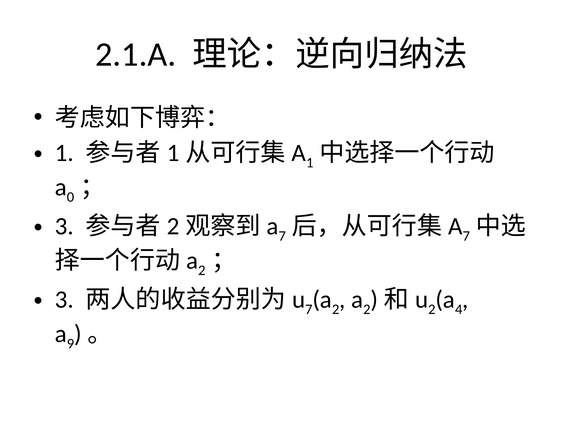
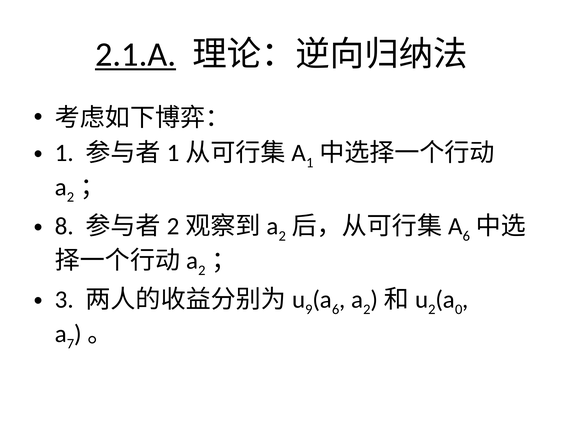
2.1.A underline: none -> present (136, 55)
0: 0 -> 2 (71, 197)
3: 3 -> 8 (64, 227)
7: 7 -> 2 (282, 236)
7: 7 -> 6 (466, 236)
7: 7 -> 9 (309, 310)
2: 2 -> 6 (336, 310)
4: 4 -> 0 (459, 310)
9: 9 -> 7 (71, 344)
